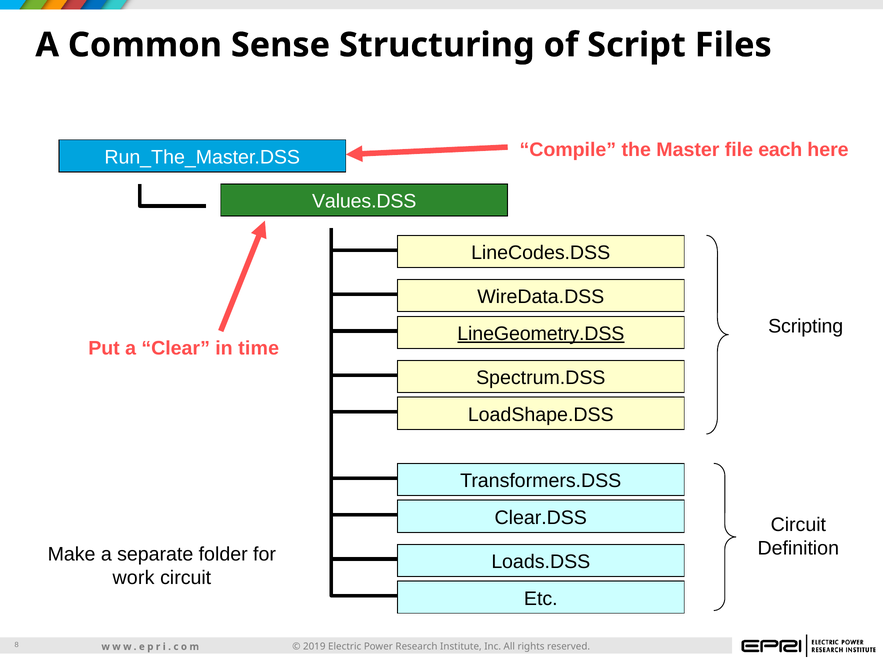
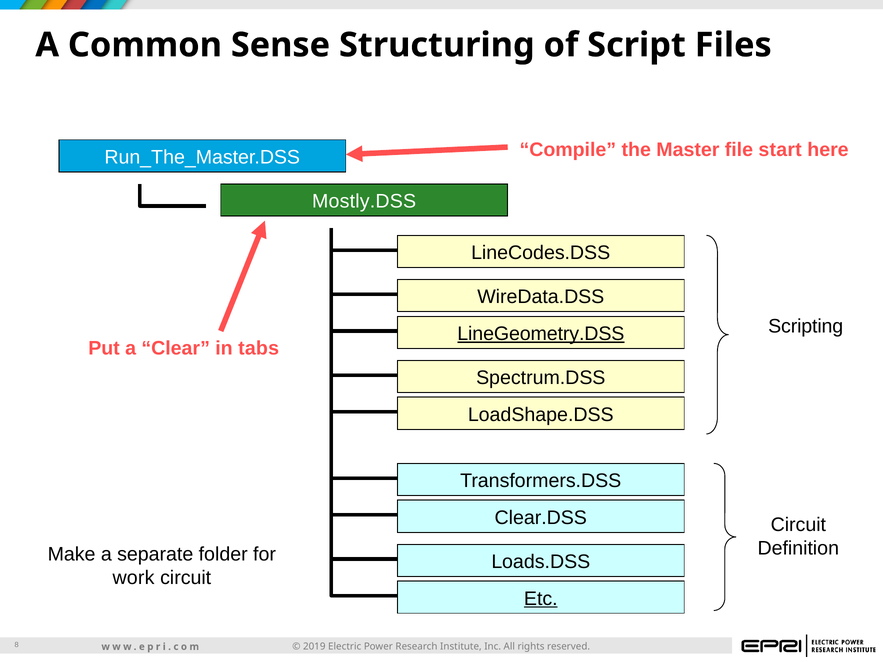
each: each -> start (780, 150)
Values.DSS: Values.DSS -> Mostly.DSS (364, 201)
time: time -> tabs (259, 349)
Etc underline: none -> present (541, 599)
